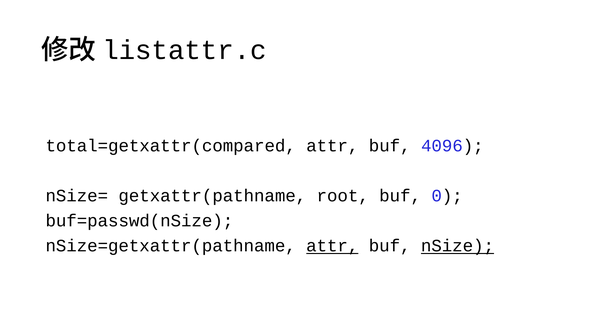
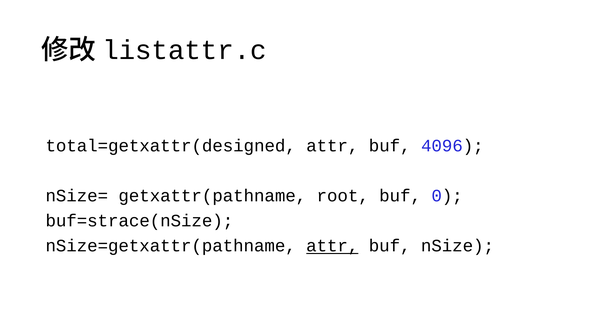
total=getxattr(compared: total=getxattr(compared -> total=getxattr(designed (171, 146)
buf=passwd(nSize: buf=passwd(nSize -> buf=strace(nSize (139, 221)
nSize underline: present -> none (457, 246)
